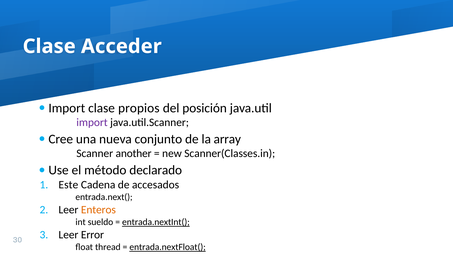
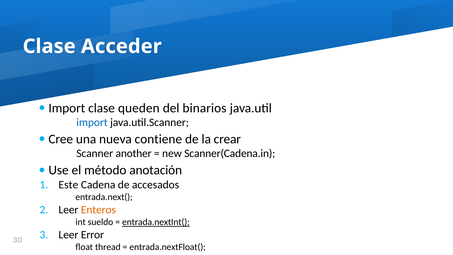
propios: propios -> queden (139, 108)
posición: posición -> binarios (205, 108)
import colour: purple -> blue (92, 122)
conjunto: conjunto -> contiene (158, 139)
array: array -> crear (227, 139)
Scanner(Classes.in: Scanner(Classes.in -> Scanner(Cadena.in (230, 153)
declarado: declarado -> anotación (156, 170)
entrada.nextFloat( underline: present -> none (168, 247)
